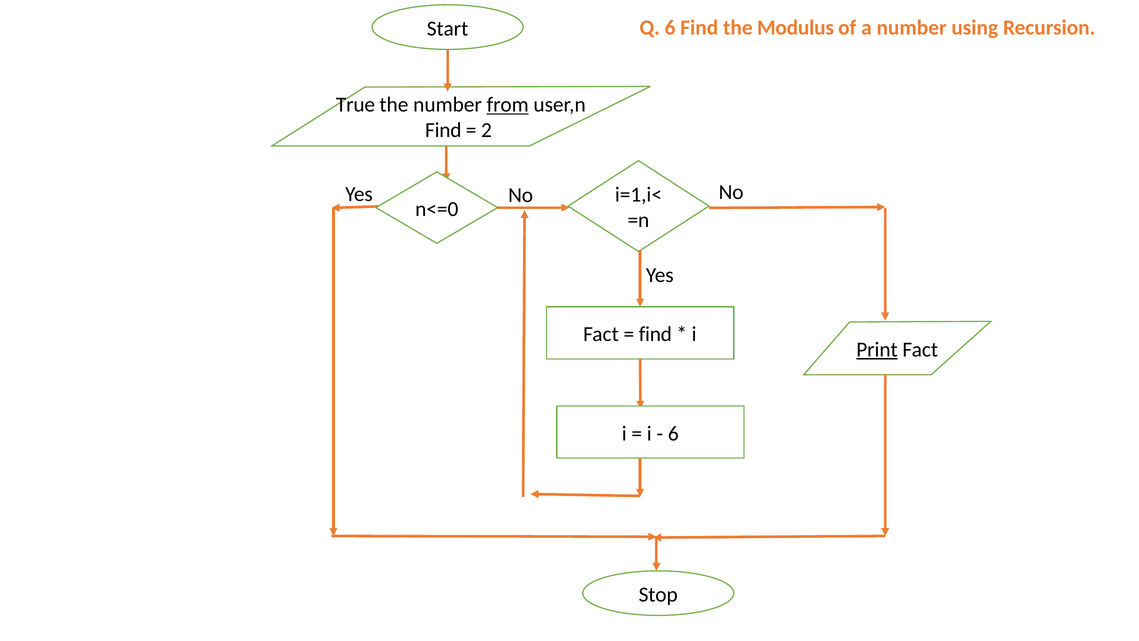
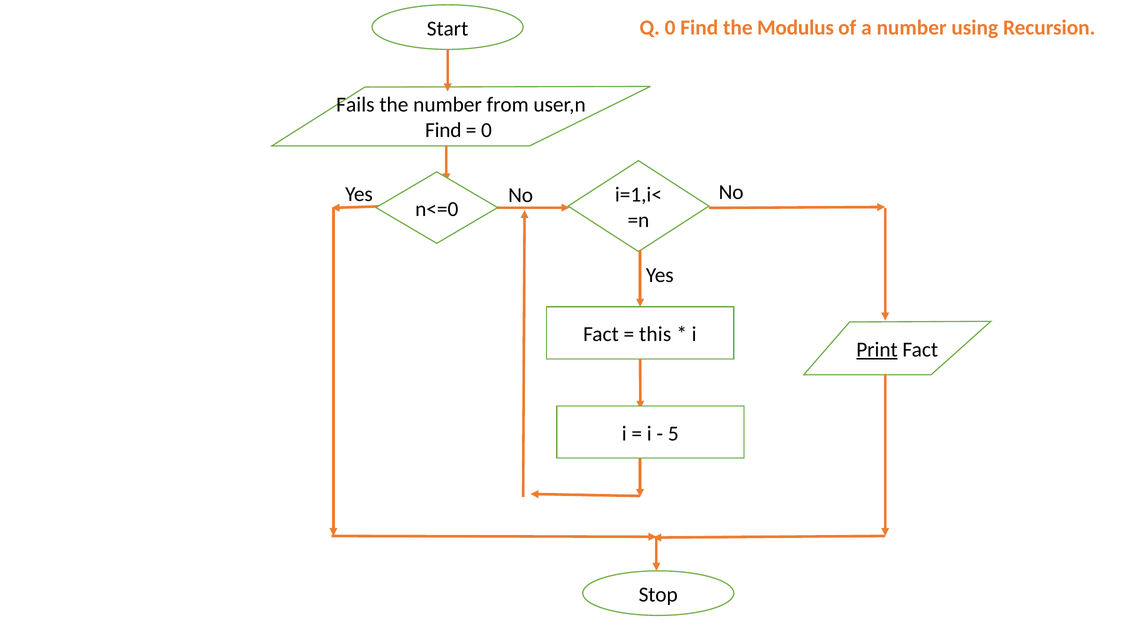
Q 6: 6 -> 0 (670, 28)
True: True -> Fails (355, 105)
from underline: present -> none (508, 105)
2: 2 -> 0 (487, 130)
find: find -> this (655, 334)
6: 6 -> 5 (673, 433)
